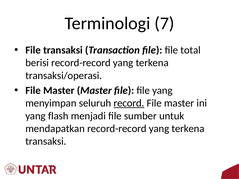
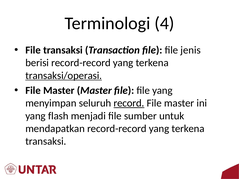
7: 7 -> 4 (164, 23)
total: total -> jenis (191, 50)
transaksi/operasi underline: none -> present (64, 76)
